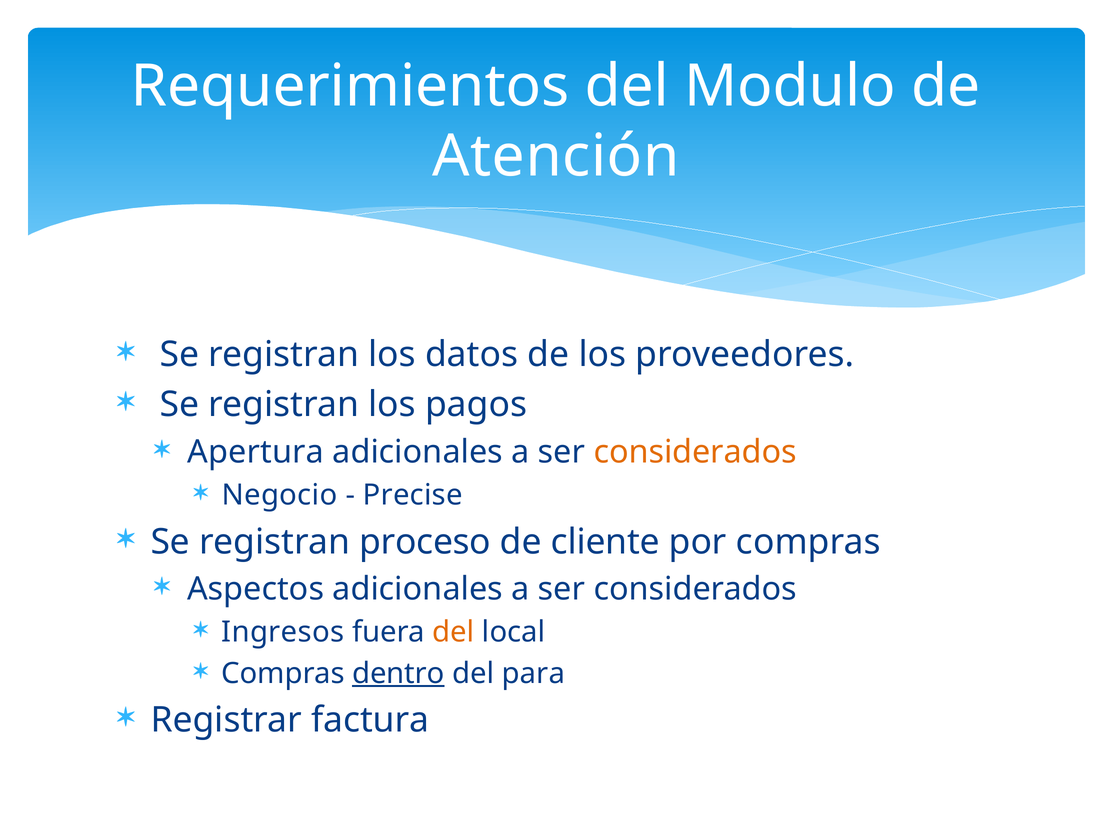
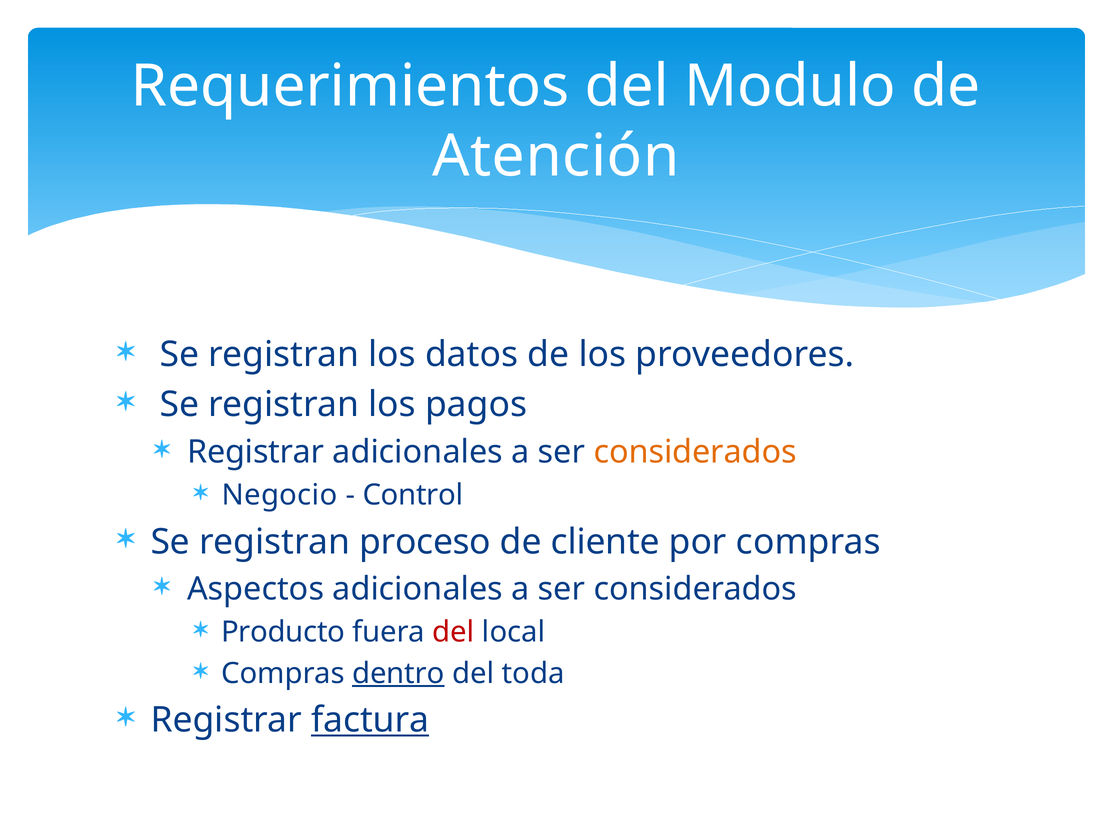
Apertura: Apertura -> Registrar (256, 452)
Precise: Precise -> Control (413, 495)
Ingresos: Ingresos -> Producto (283, 632)
del colour: orange -> red (453, 632)
para: para -> toda (533, 673)
factura underline: none -> present (370, 720)
